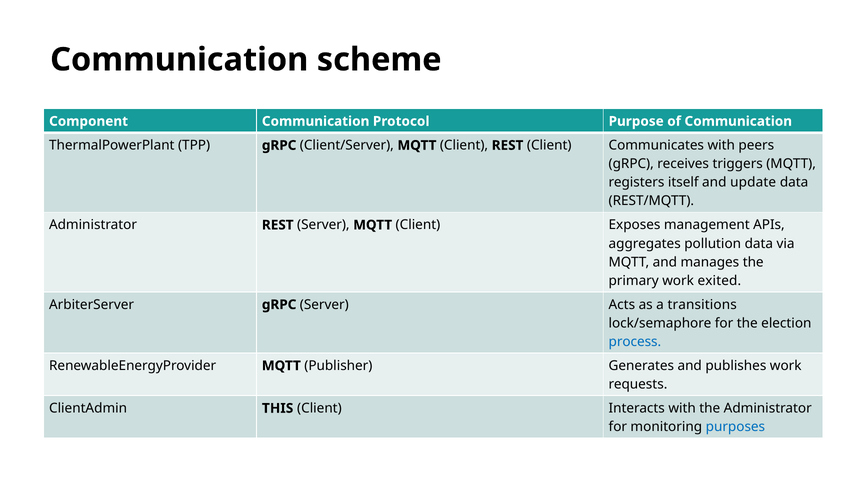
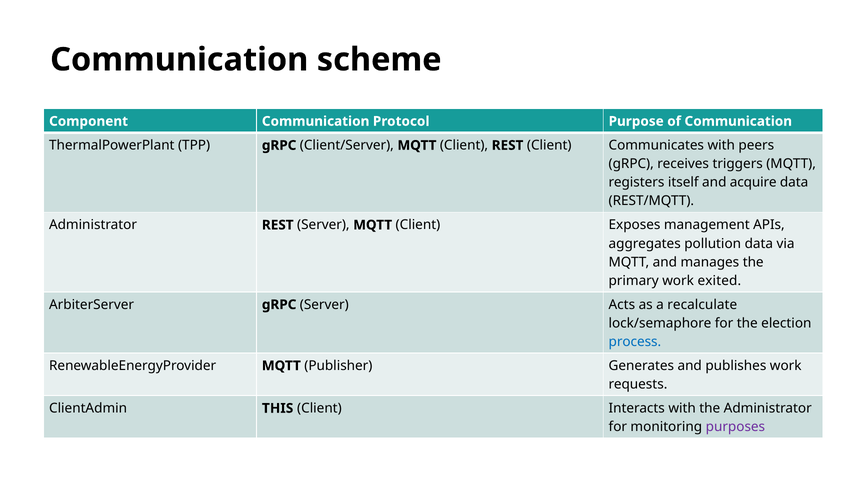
update: update -> acquire (753, 183)
transitions: transitions -> recalculate (702, 305)
purposes colour: blue -> purple (735, 427)
